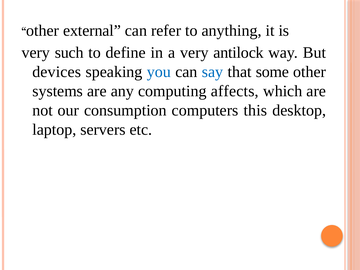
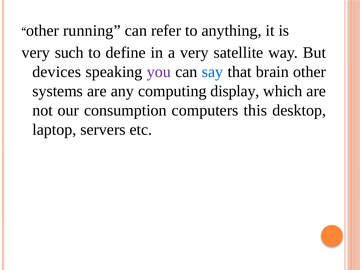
external: external -> running (92, 30)
antilock: antilock -> satellite (238, 53)
you colour: blue -> purple (159, 72)
some: some -> brain (272, 72)
affects: affects -> display (235, 91)
